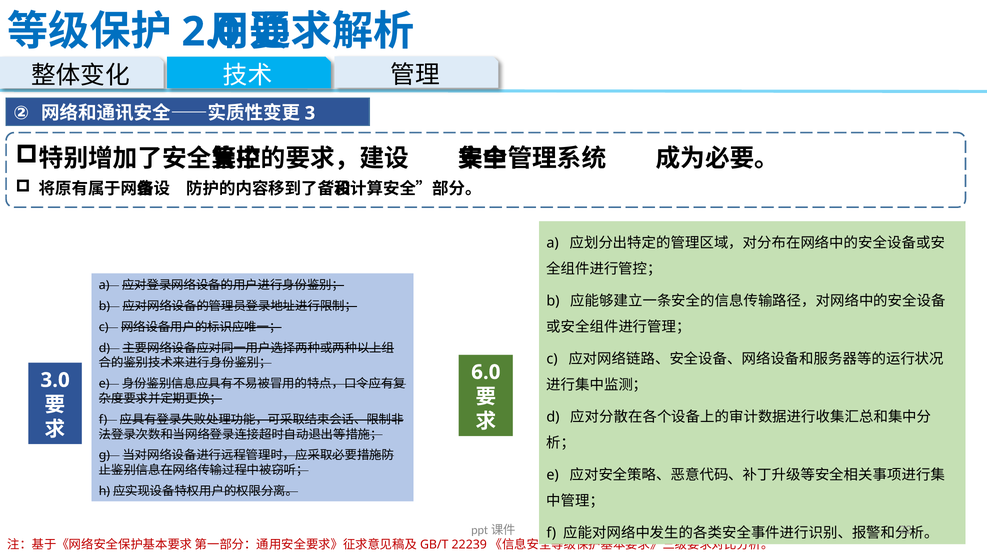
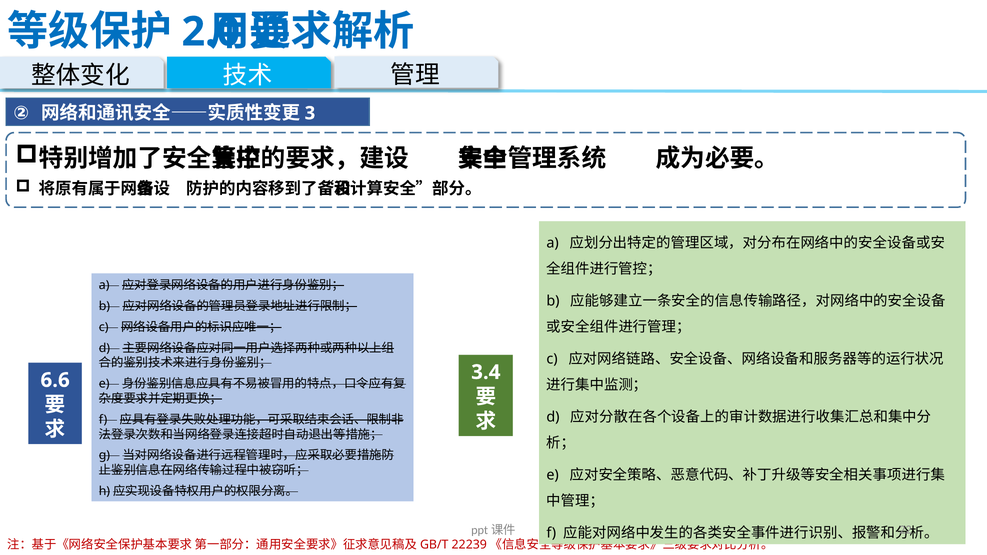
6.0: 6.0 -> 3.4 (486, 372)
3.0: 3.0 -> 6.6 (55, 380)
